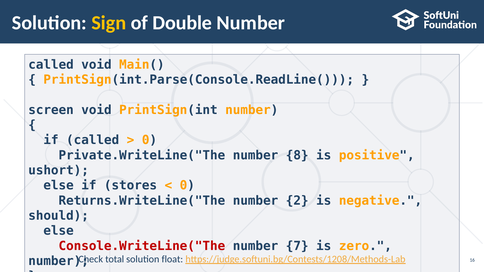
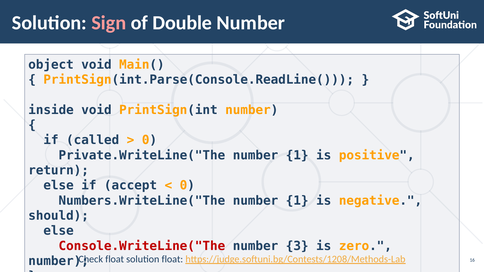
Sign colour: yellow -> pink (109, 23)
called: called -> object (51, 65)
screen: screen -> inside (51, 110)
8: 8 -> 1 (297, 155)
ushort: ushort -> return (59, 171)
stores: stores -> accept (131, 186)
Returns.WriteLine("The: Returns.WriteLine("The -> Numbers.WriteLine("The (142, 201)
2: 2 -> 1 (297, 201)
7: 7 -> 3 (297, 246)
total: total -> float (115, 260)
